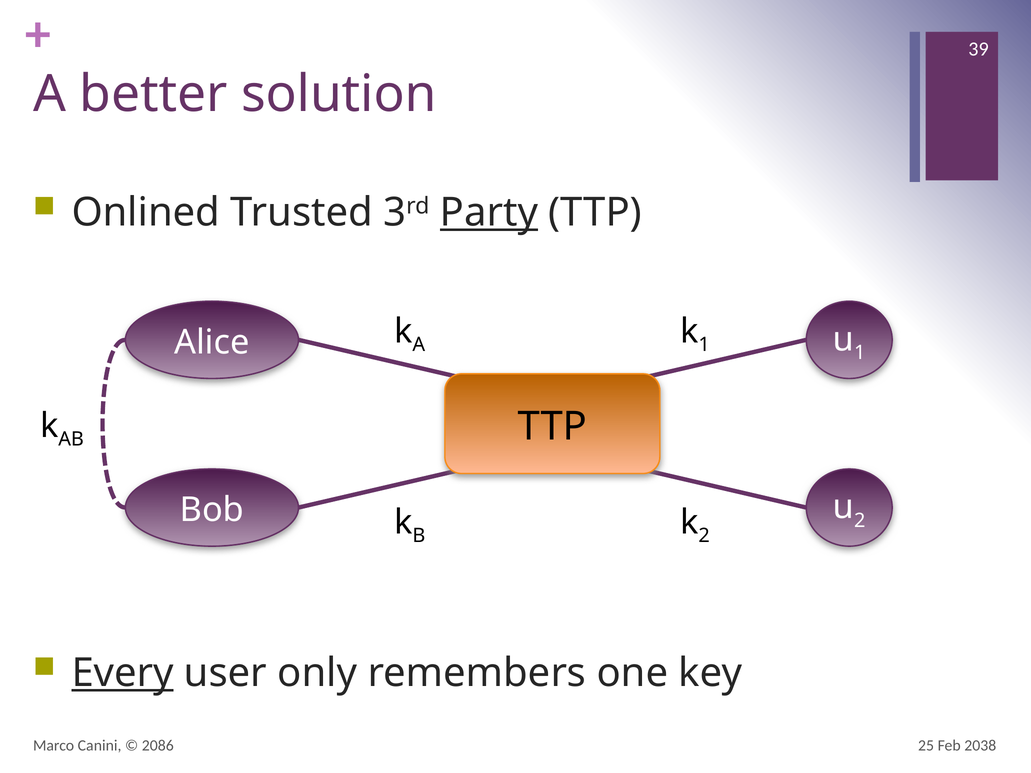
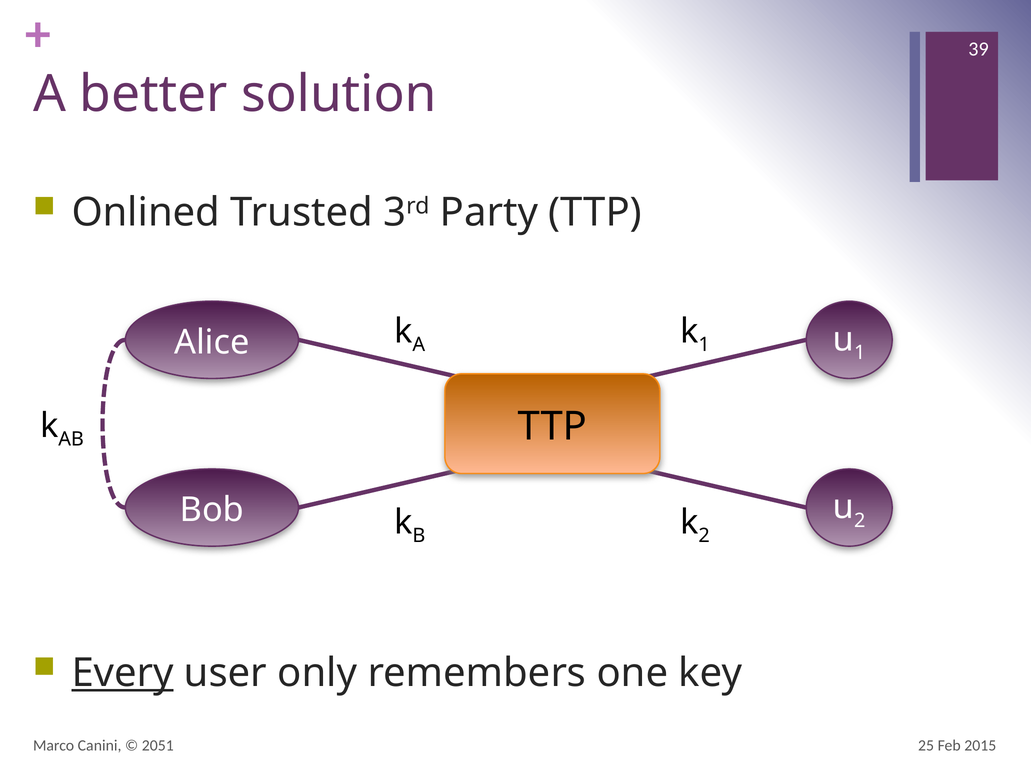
Party underline: present -> none (489, 212)
2086: 2086 -> 2051 (158, 746)
2038: 2038 -> 2015 (980, 746)
